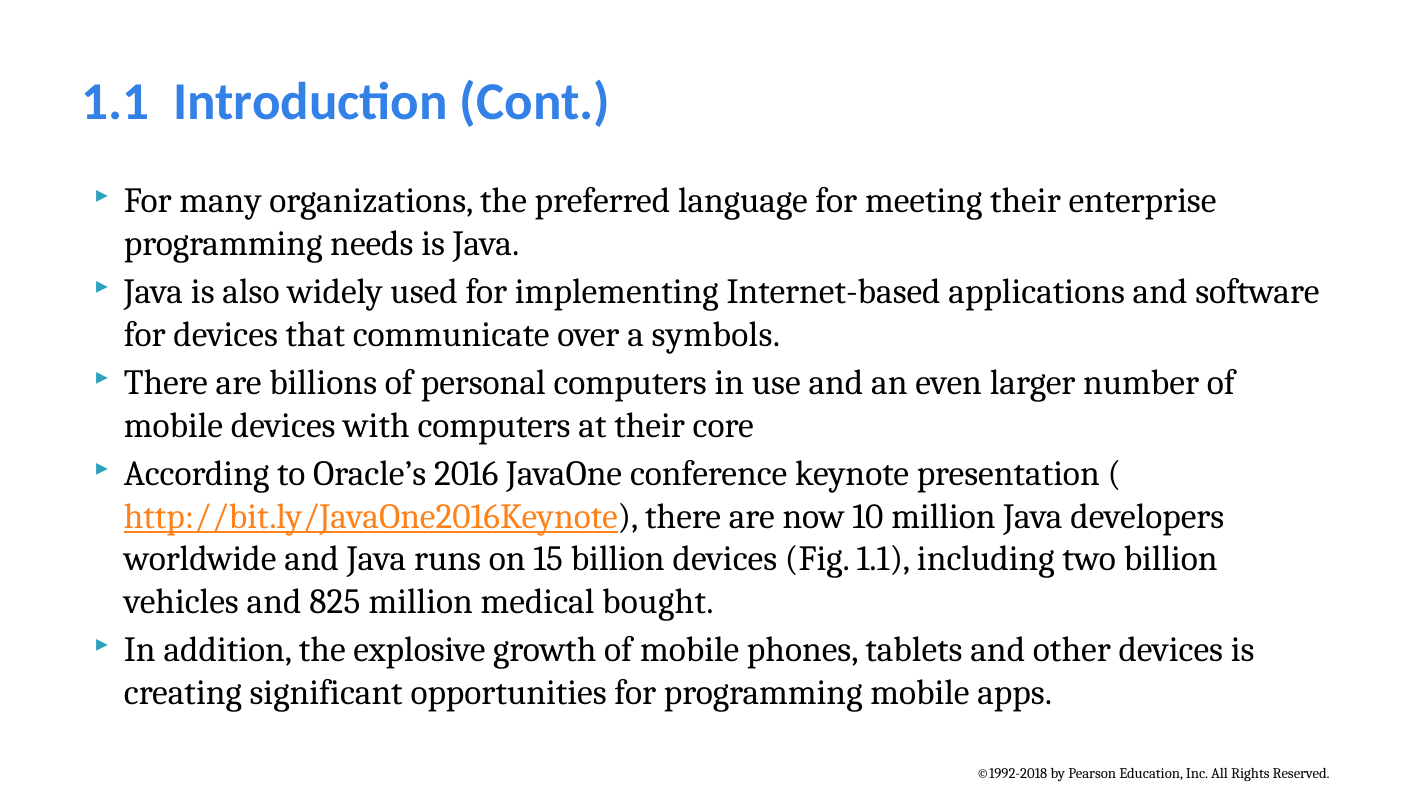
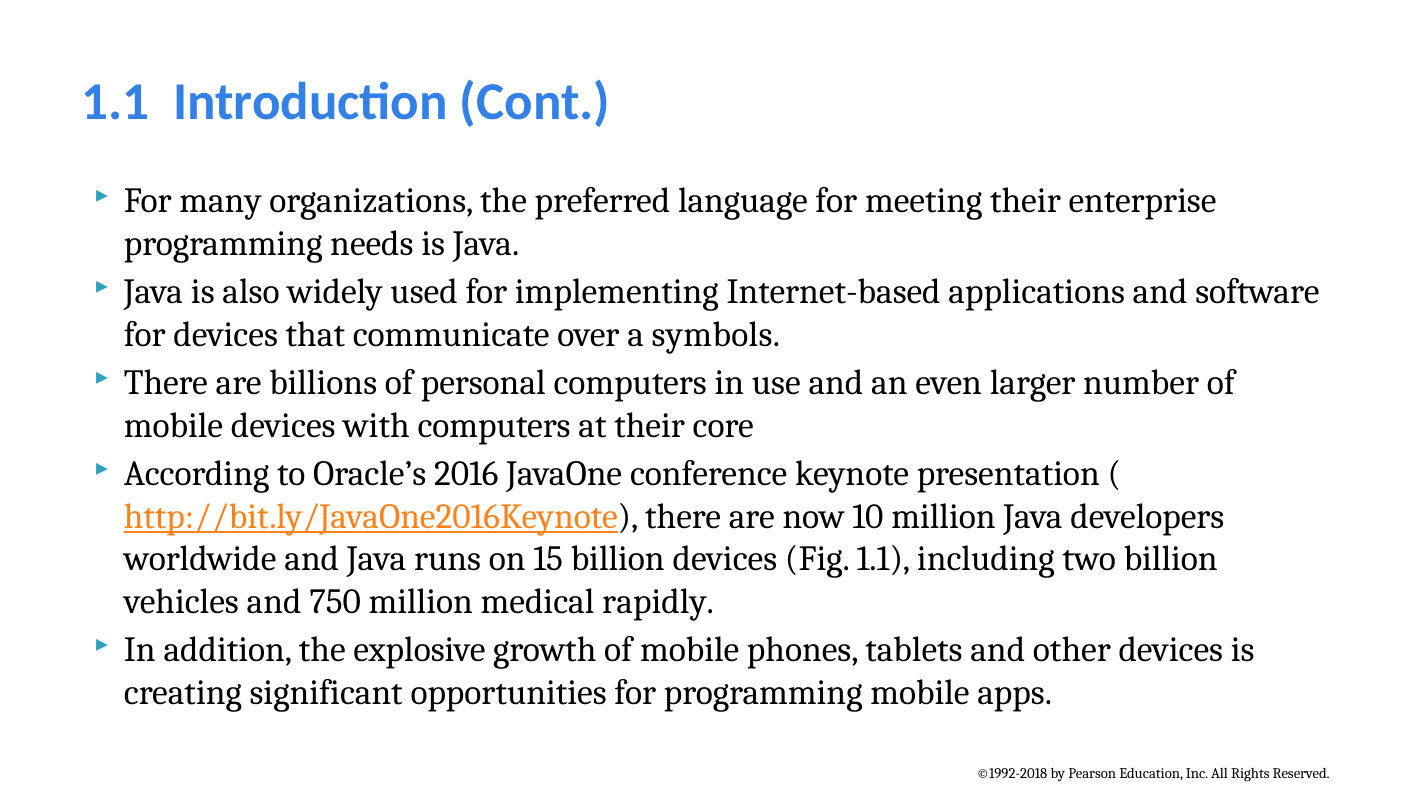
825: 825 -> 750 (335, 601)
bought: bought -> rapidly (658, 601)
